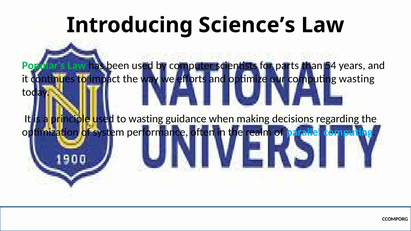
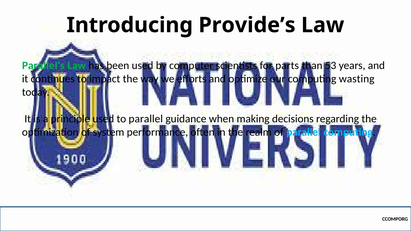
Science’s: Science’s -> Provide’s (247, 25)
Popular's: Popular's -> Parallel's (43, 66)
54: 54 -> 53 (331, 66)
to wasting: wasting -> parallel (146, 119)
